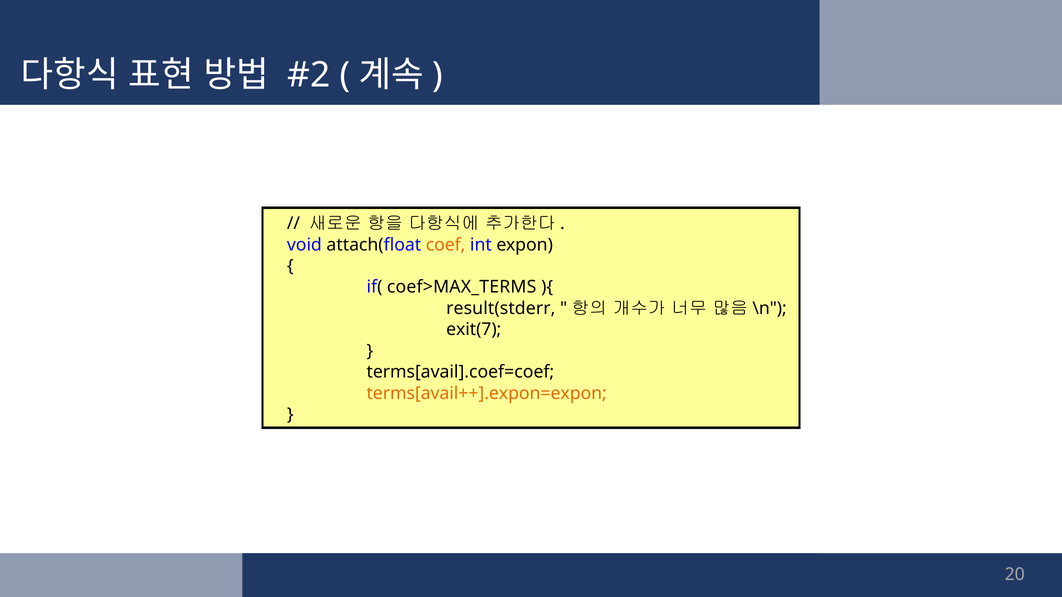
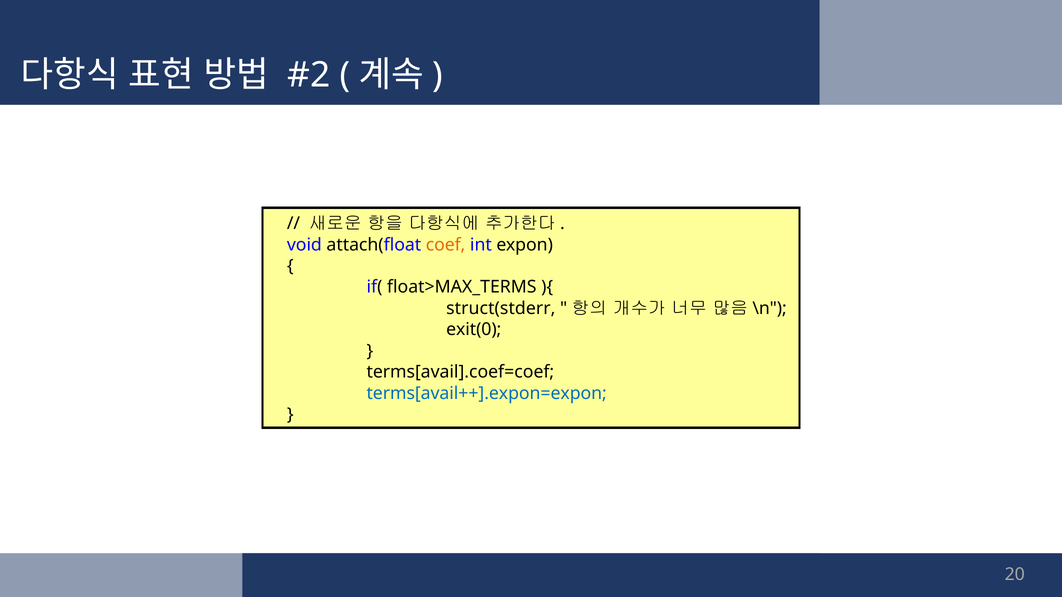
coef>MAX_TERMS: coef>MAX_TERMS -> float>MAX_TERMS (462, 287)
result(stderr: result(stderr -> struct(stderr (501, 309)
exit(7: exit(7 -> exit(0 (474, 330)
terms[avail++].expon=expon colour: orange -> blue (487, 393)
